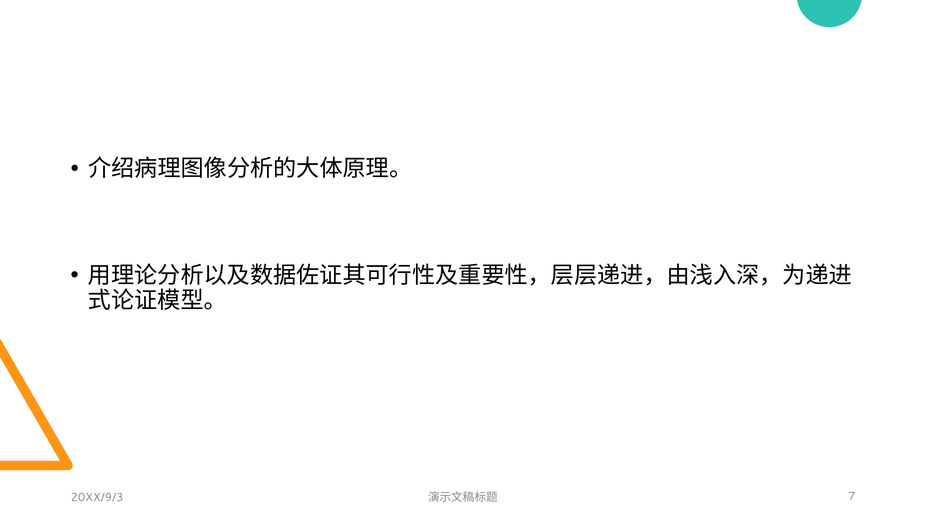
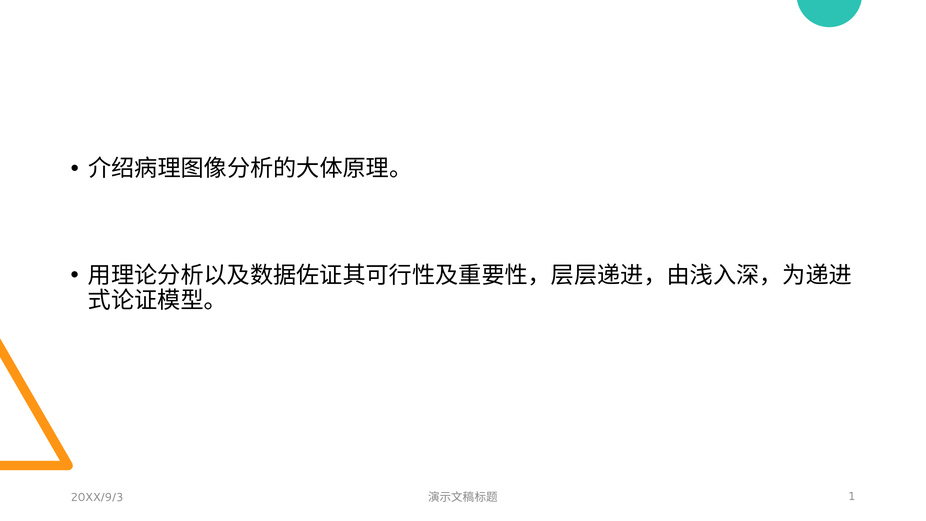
7: 7 -> 1 (852, 496)
